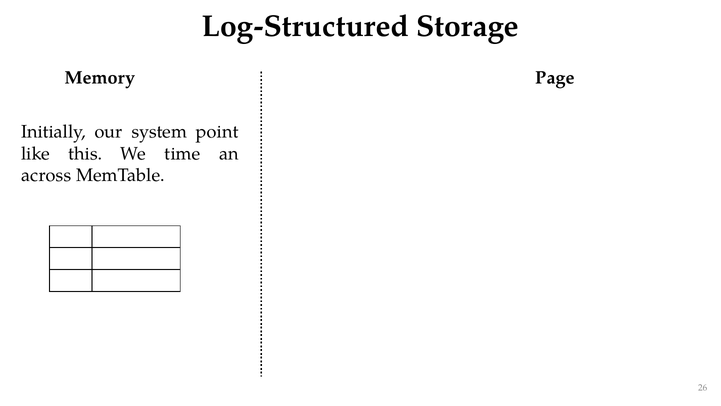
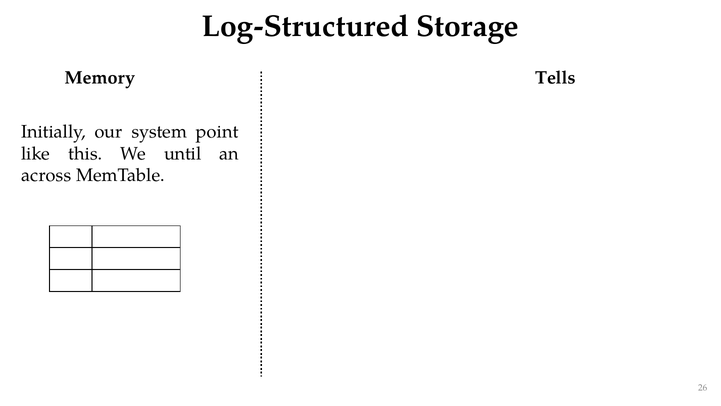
Page: Page -> Tells (555, 78)
time: time -> until (183, 153)
